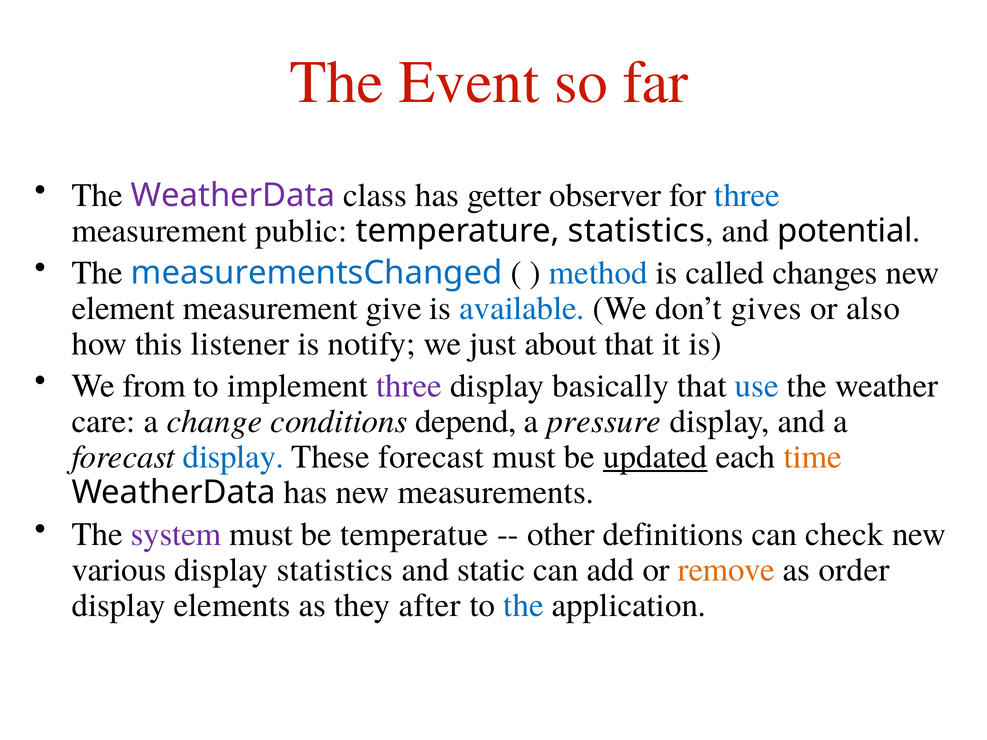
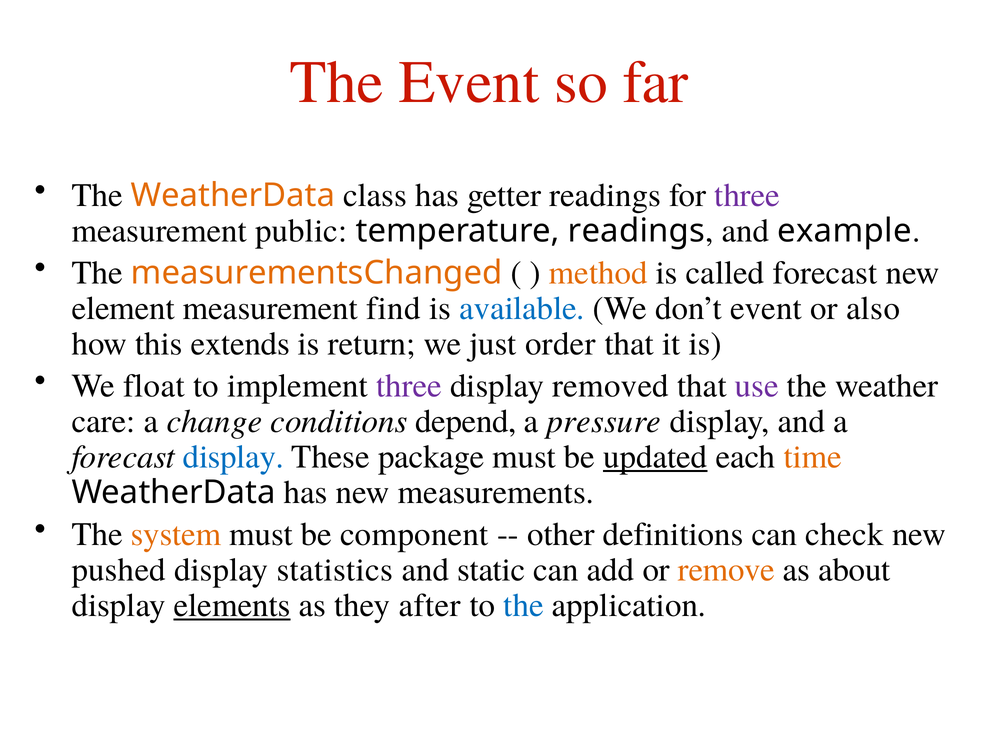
WeatherData colour: purple -> orange (233, 195)
getter observer: observer -> readings (605, 195)
three colour: blue -> purple (747, 195)
temperature statistics: statistics -> readings (636, 231)
potential: potential -> example (845, 231)
measurementsChanged colour: blue -> orange (317, 273)
method colour: blue -> orange (598, 273)
called changes: changes -> forecast (825, 273)
give: give -> find (393, 308)
don’t gives: gives -> event (766, 308)
listener: listener -> extends (240, 344)
notify: notify -> return (372, 344)
about: about -> order (560, 344)
from: from -> float (154, 386)
basically: basically -> removed (611, 386)
use colour: blue -> purple (757, 386)
These forecast: forecast -> package (431, 457)
system colour: purple -> orange (176, 535)
temperatue: temperatue -> component (414, 535)
various: various -> pushed (119, 570)
order: order -> about (854, 570)
elements underline: none -> present (232, 606)
